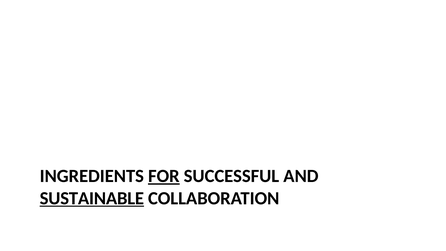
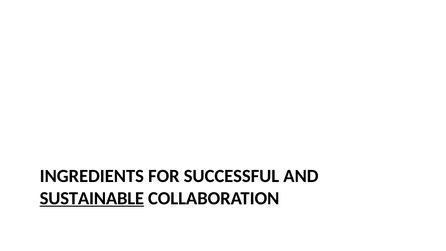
FOR underline: present -> none (164, 176)
